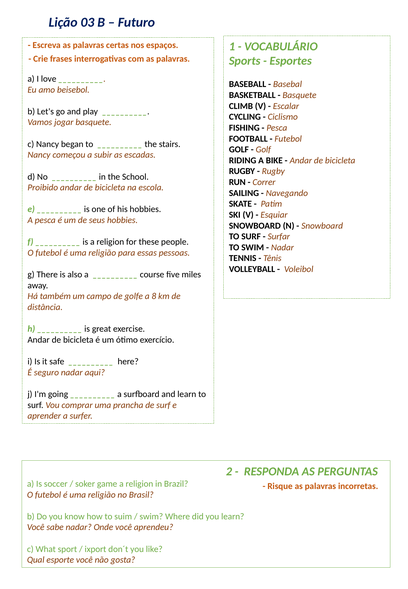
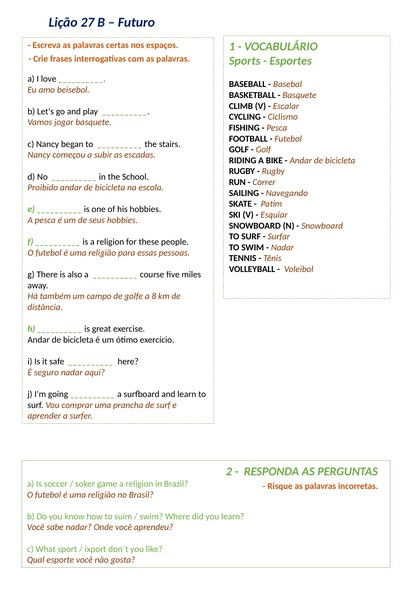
03: 03 -> 27 (87, 22)
